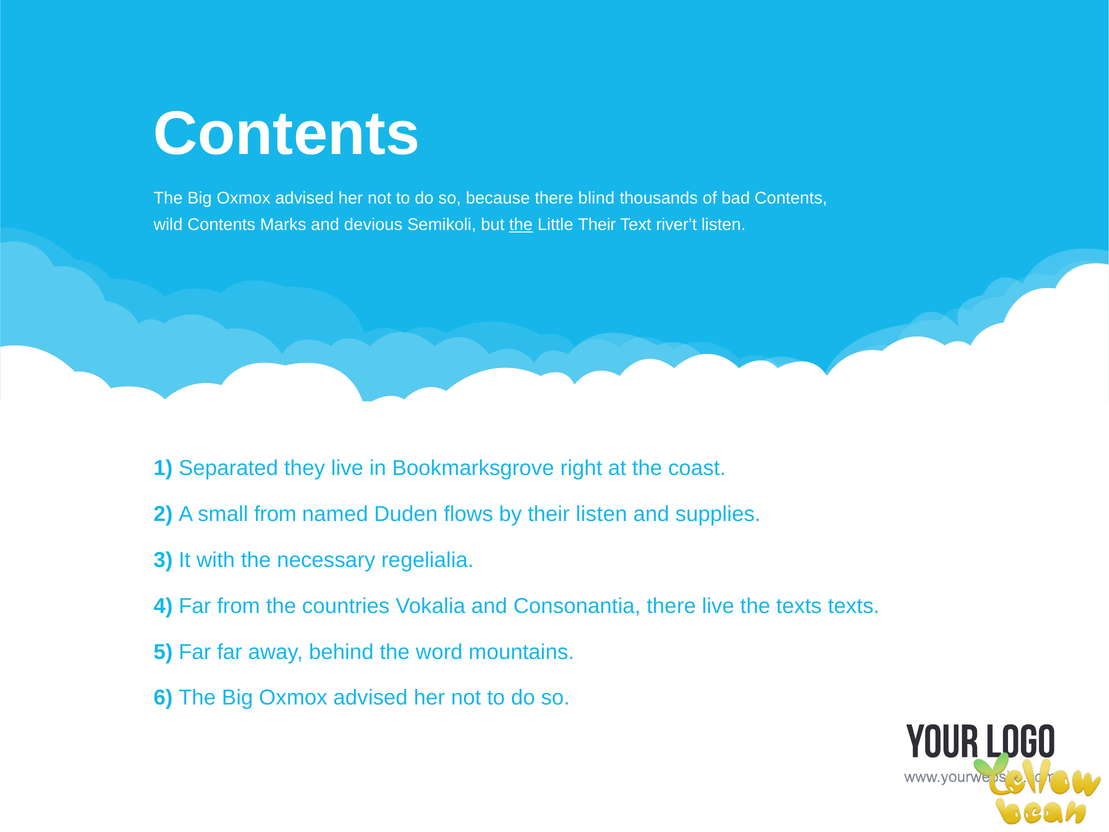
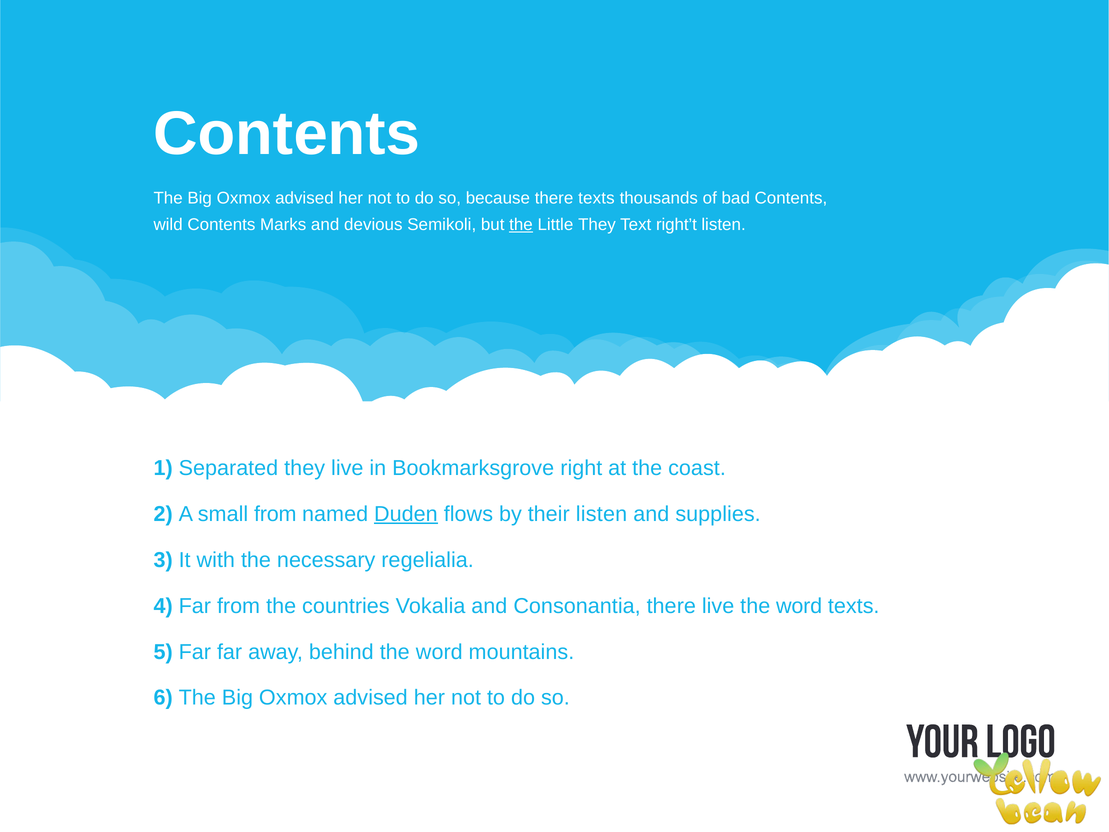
there blind: blind -> texts (596, 198)
Little Their: Their -> They (597, 225)
river’t: river’t -> right’t (676, 225)
Duden underline: none -> present (406, 514)
live the texts: texts -> word (799, 606)
